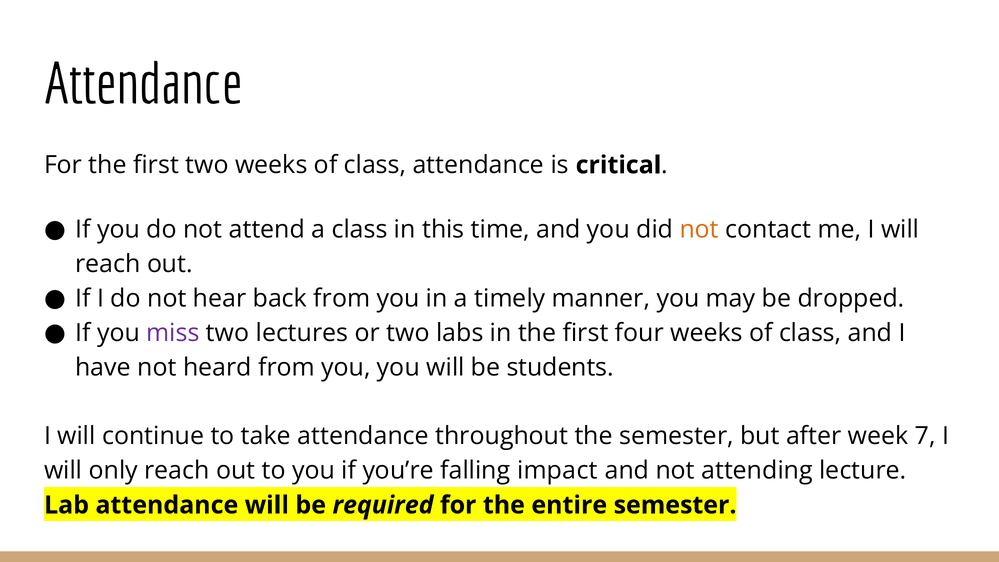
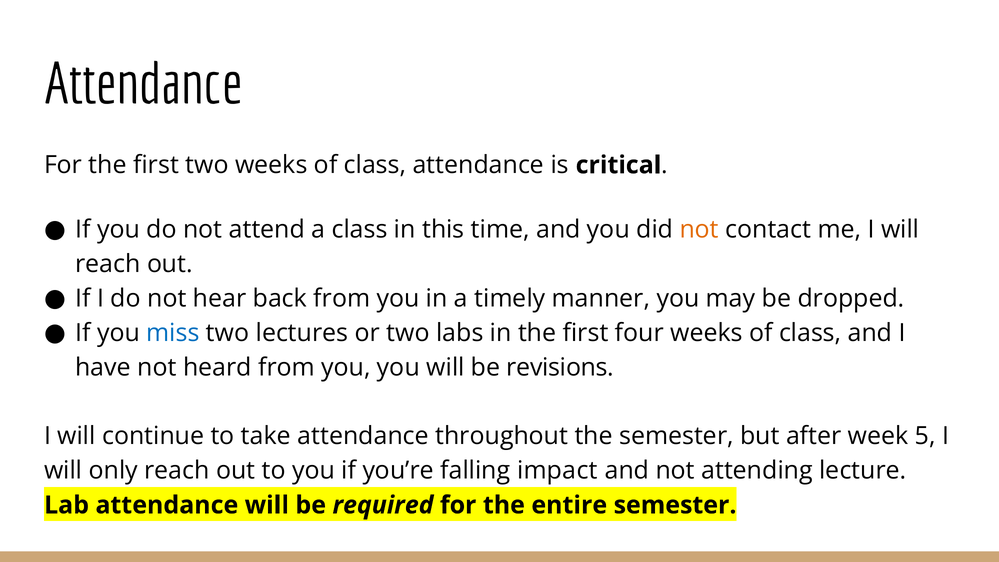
miss colour: purple -> blue (173, 333)
students: students -> revisions (560, 367)
7: 7 -> 5 (925, 436)
